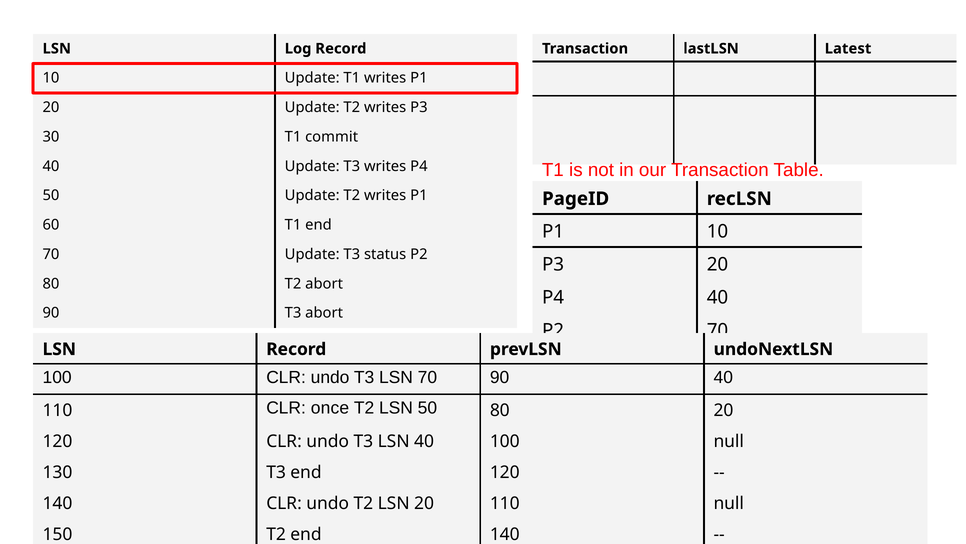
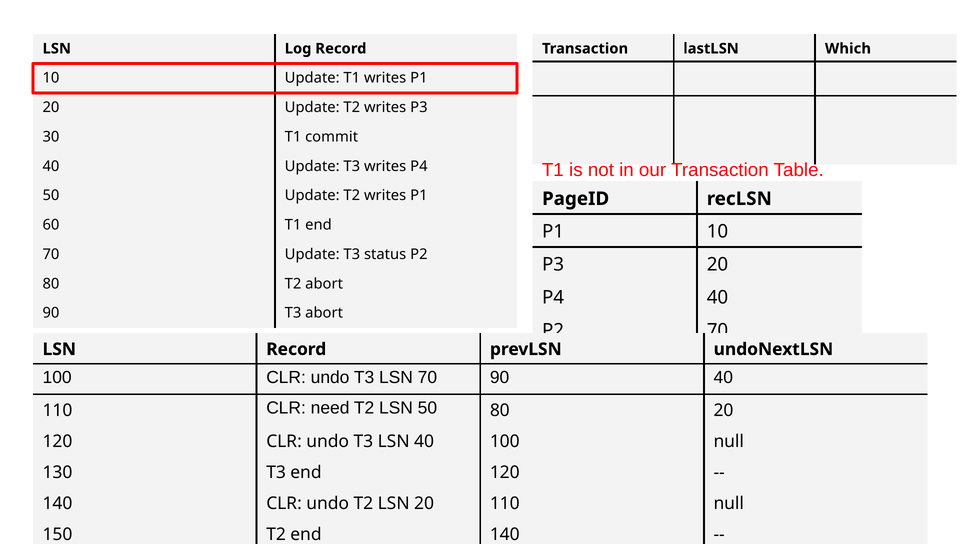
Latest: Latest -> Which (848, 49)
once: once -> need (330, 407)
